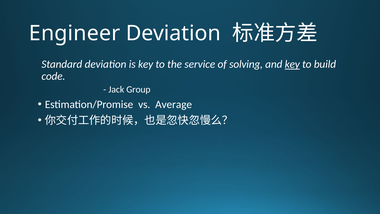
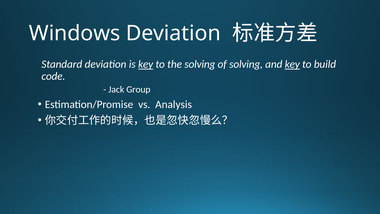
Engineer: Engineer -> Windows (75, 33)
key underline: none -> present (146, 64)
the service: service -> solving (200, 64)
Average: Average -> Analysis (174, 104)
